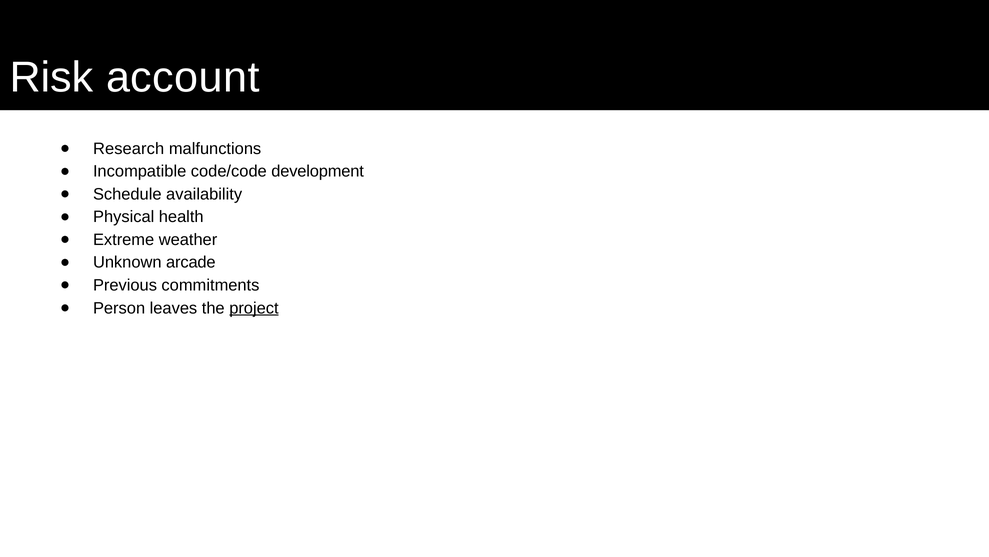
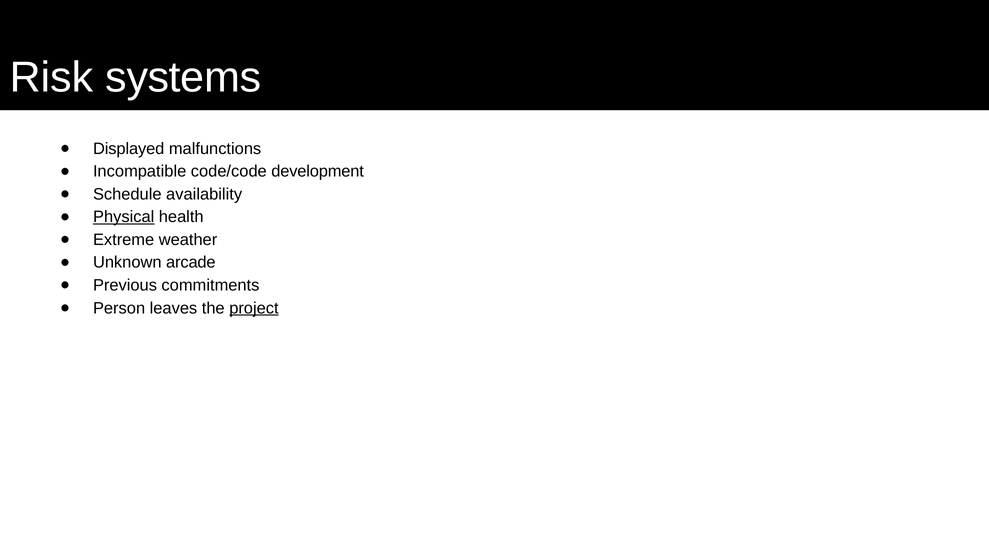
account: account -> systems (183, 77)
Research: Research -> Displayed (129, 149)
Physical underline: none -> present (124, 217)
